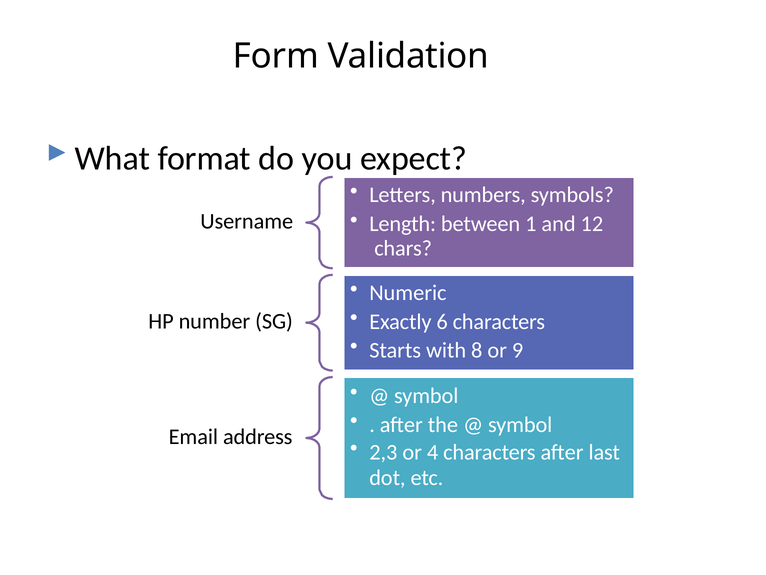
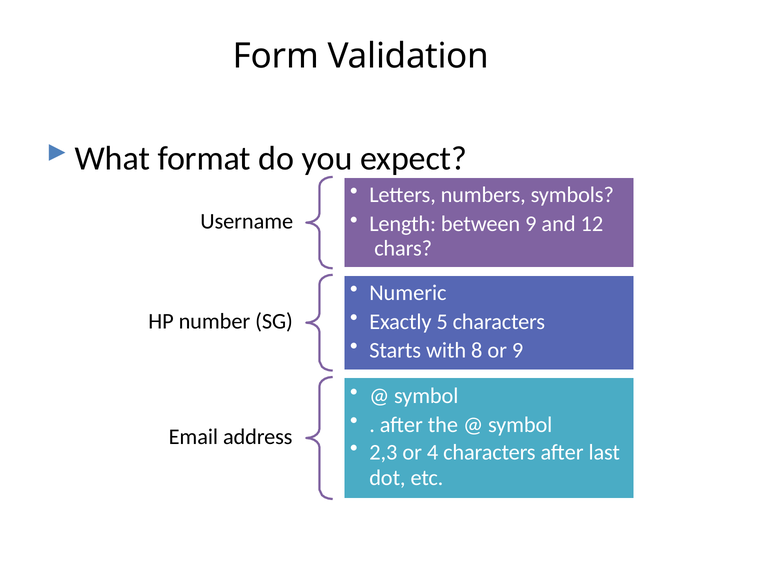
between 1: 1 -> 9 (531, 224)
6: 6 -> 5 (442, 321)
